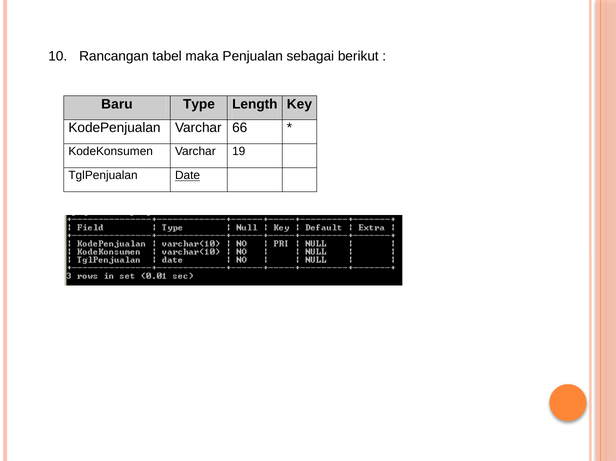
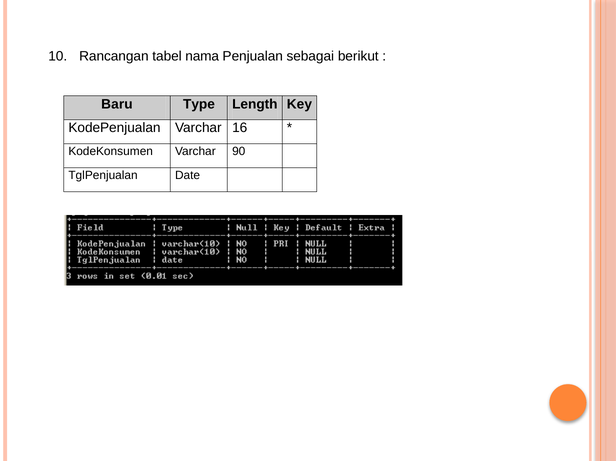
maka: maka -> nama (202, 57)
66: 66 -> 16 (240, 128)
19: 19 -> 90 (239, 152)
Date underline: present -> none (188, 176)
